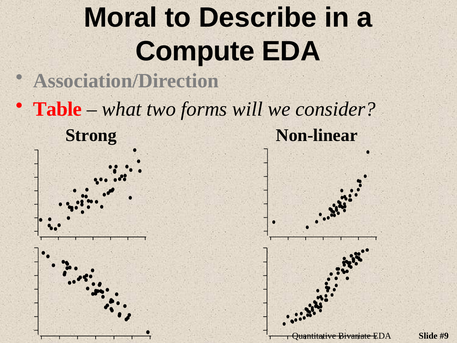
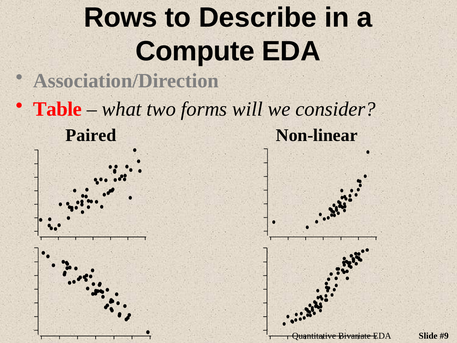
Moral: Moral -> Rows (121, 18)
Strong: Strong -> Paired (91, 135)
